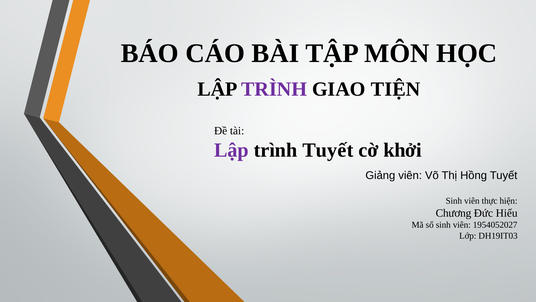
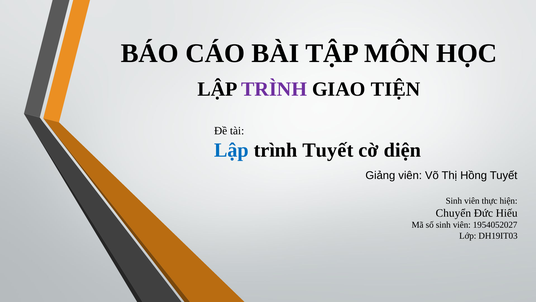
Lập colour: purple -> blue (231, 150)
khởi: khởi -> diện (402, 150)
Chương: Chương -> Chuyển (453, 213)
